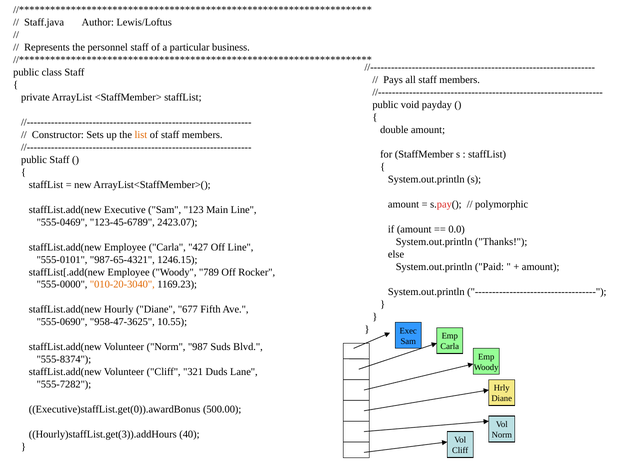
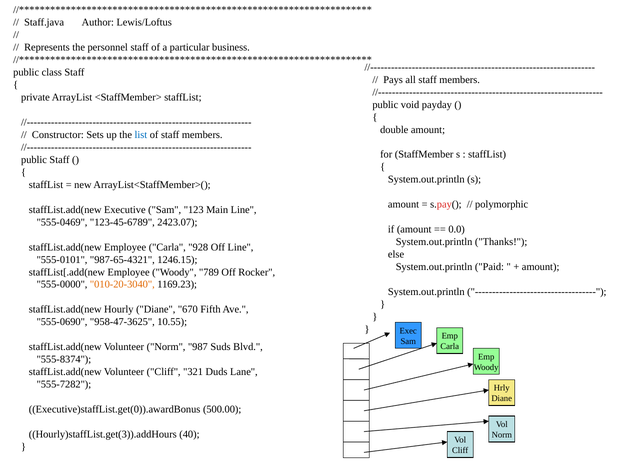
list colour: orange -> blue (141, 135)
427: 427 -> 928 (198, 247)
677: 677 -> 670 (188, 310)
